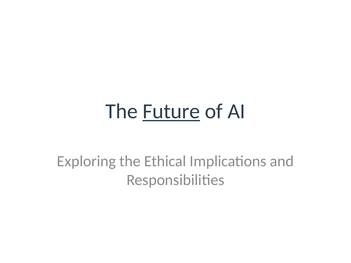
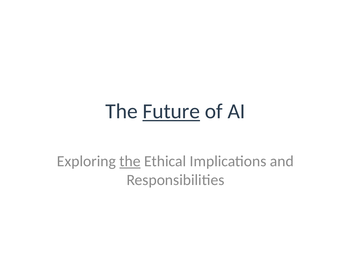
the underline: none -> present (130, 161)
